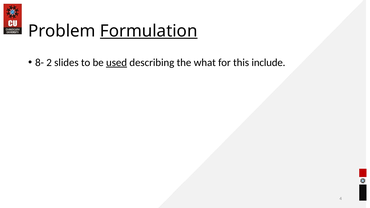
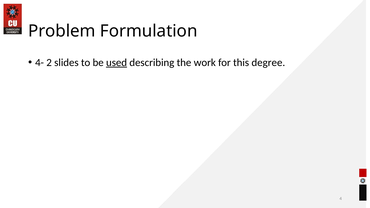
Formulation underline: present -> none (149, 31)
8-: 8- -> 4- (40, 63)
what: what -> work (205, 63)
include: include -> degree (268, 63)
